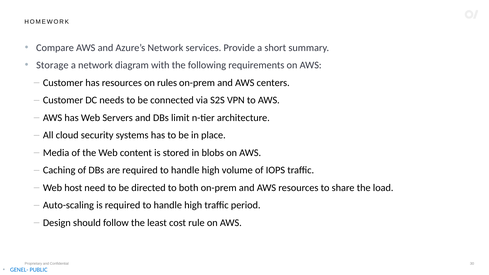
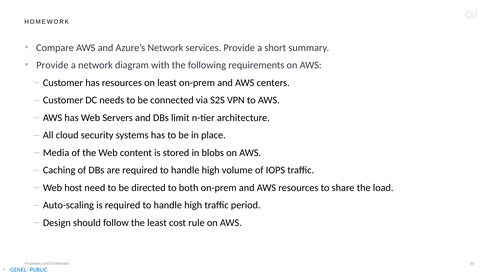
Storage: Storage -> Provide (52, 65)
on rules: rules -> least (167, 83)
